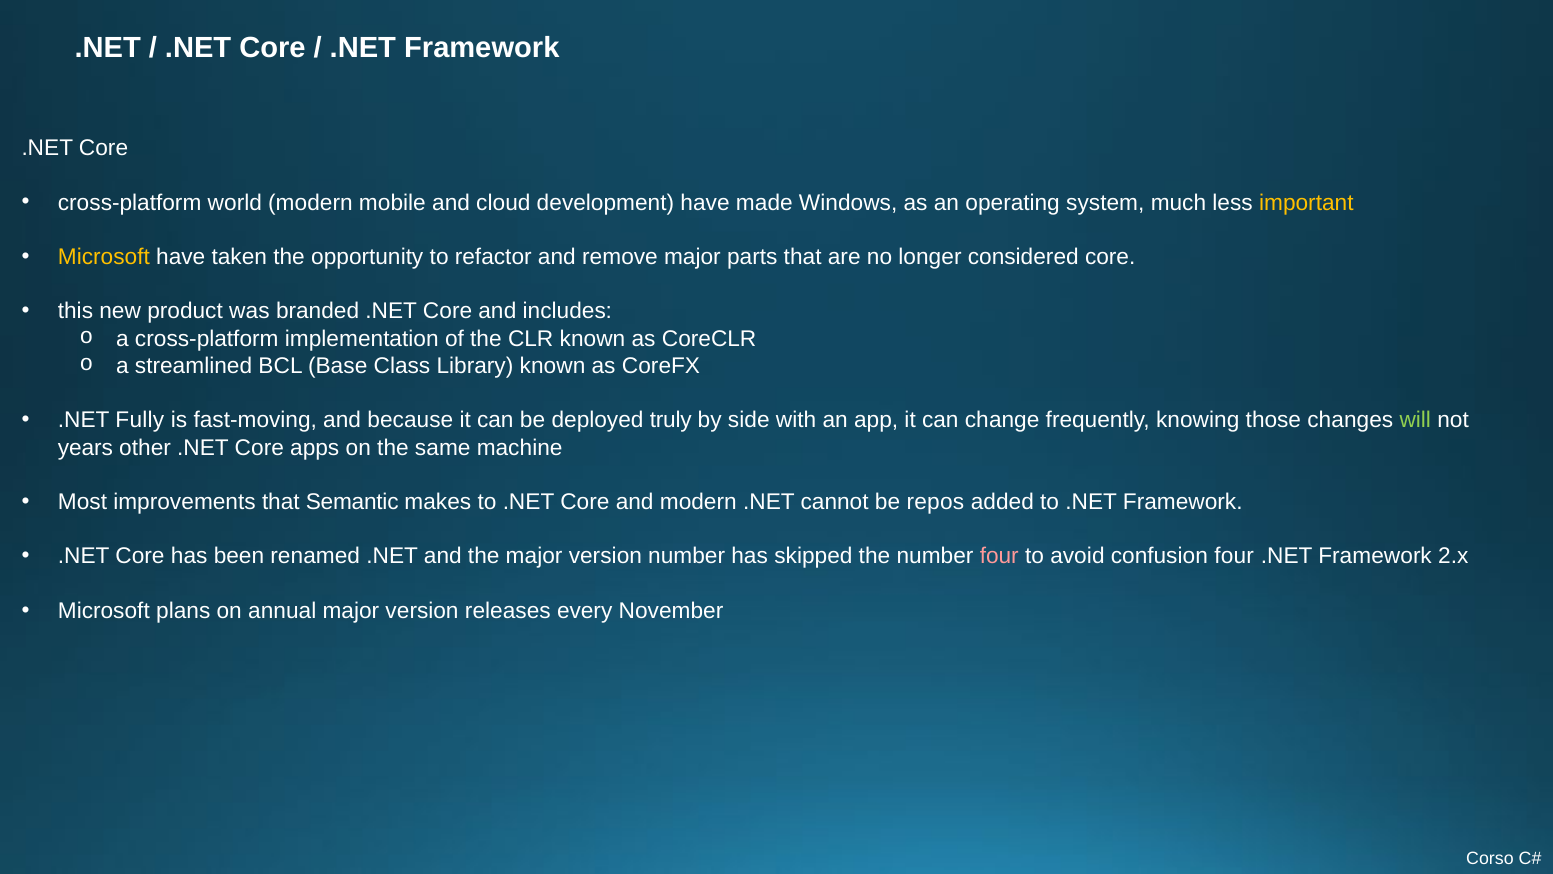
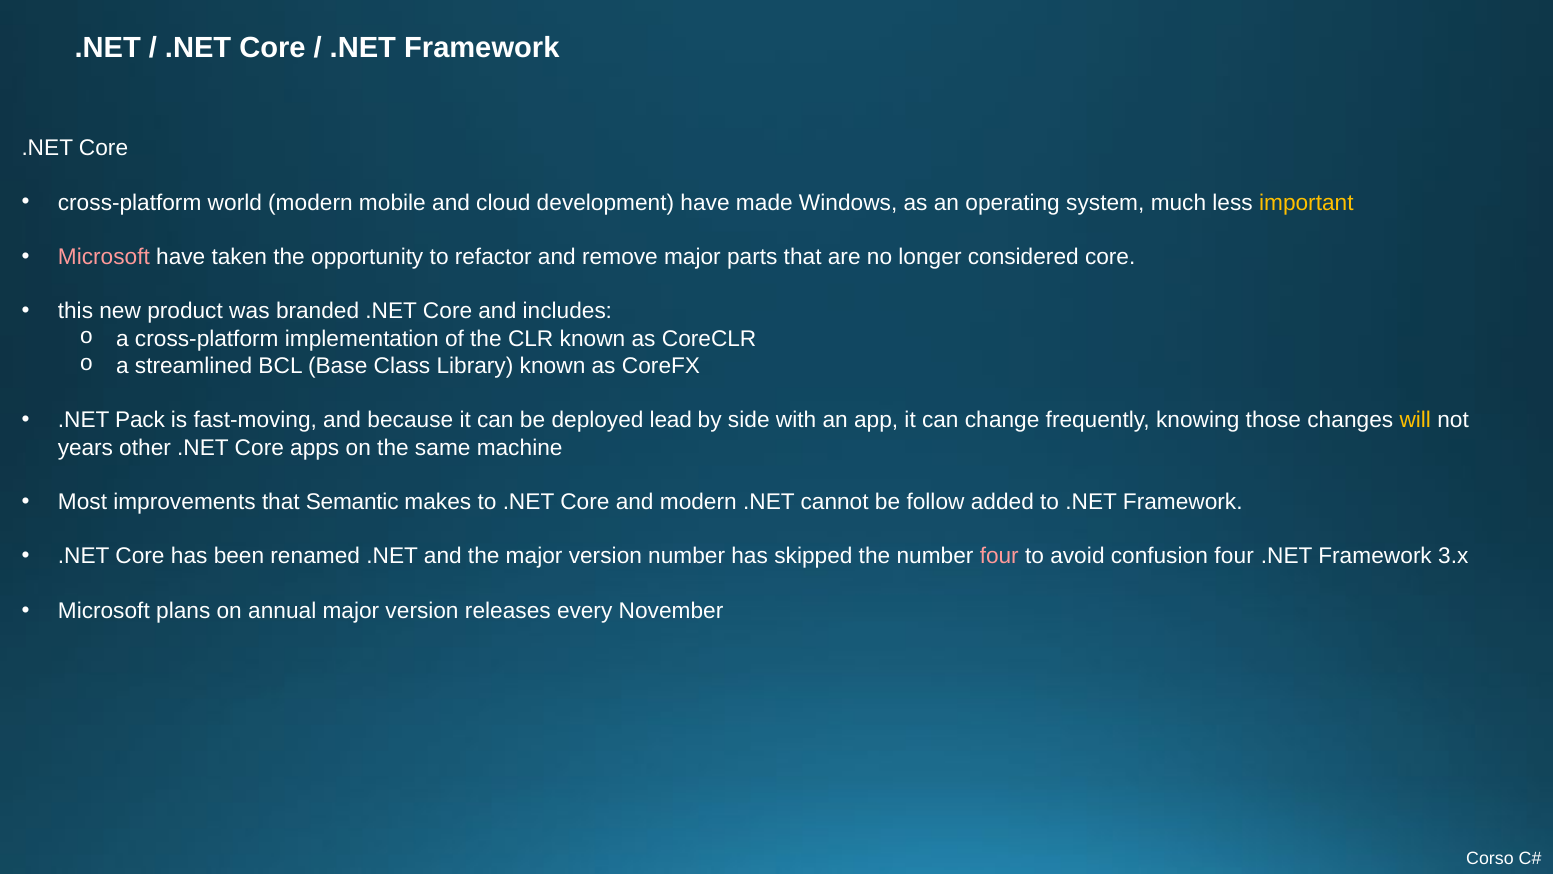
Microsoft colour: yellow -> pink (104, 257)
Fully: Fully -> Pack (140, 420)
truly: truly -> lead (671, 420)
will colour: light green -> yellow (1415, 420)
repos: repos -> follow (936, 502)
2.x: 2.x -> 3.x (1453, 556)
